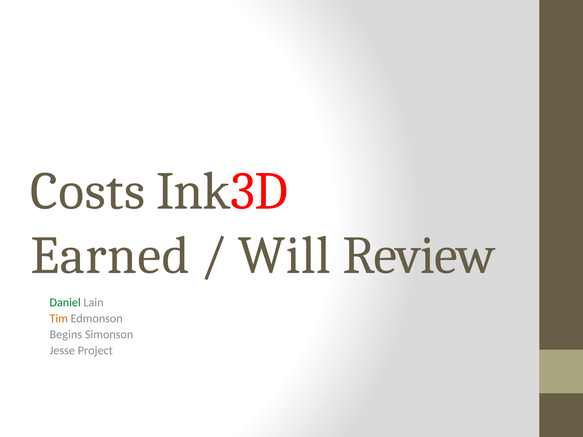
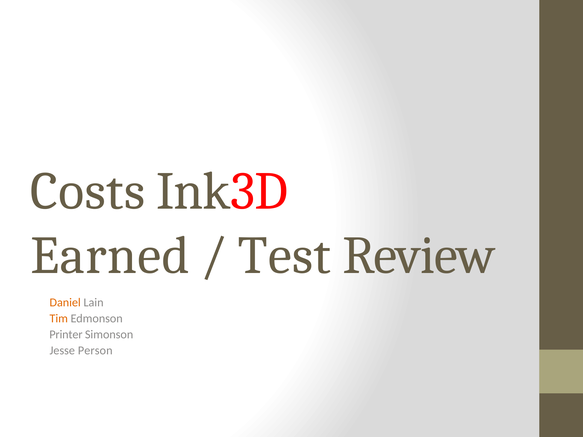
Will: Will -> Test (284, 256)
Daniel colour: green -> orange (65, 303)
Begins: Begins -> Printer (66, 335)
Project: Project -> Person (95, 351)
